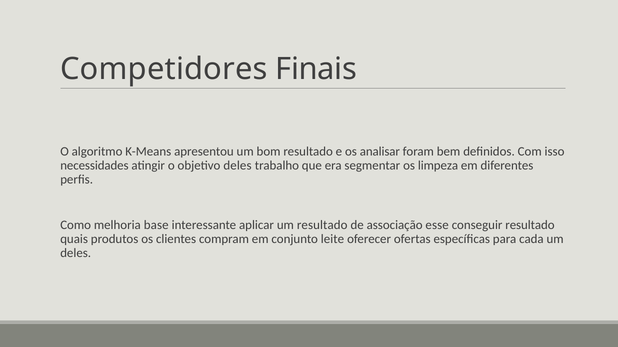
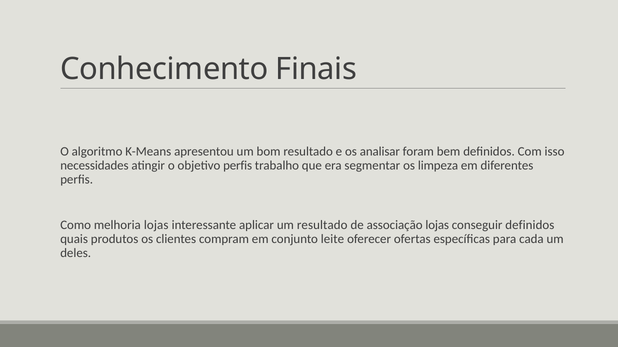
Competidores: Competidores -> Conhecimento (164, 69)
objetivo deles: deles -> perfis (238, 166)
melhoria base: base -> lojas (156, 225)
associação esse: esse -> lojas (437, 225)
conseguir resultado: resultado -> definidos (530, 225)
